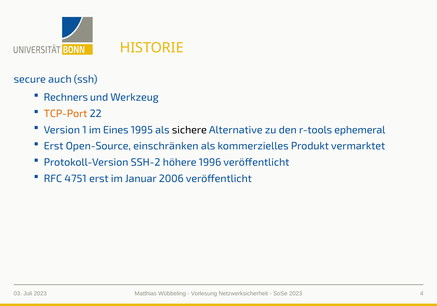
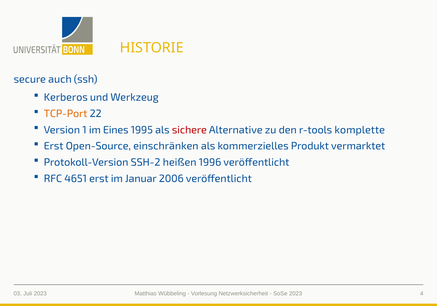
Rechners: Rechners -> Kerberos (66, 98)
sichere colour: black -> red (189, 130)
ephemeral: ephemeral -> komplette (360, 130)
höhere: höhere -> heißen (180, 163)
4751: 4751 -> 4651 (76, 179)
